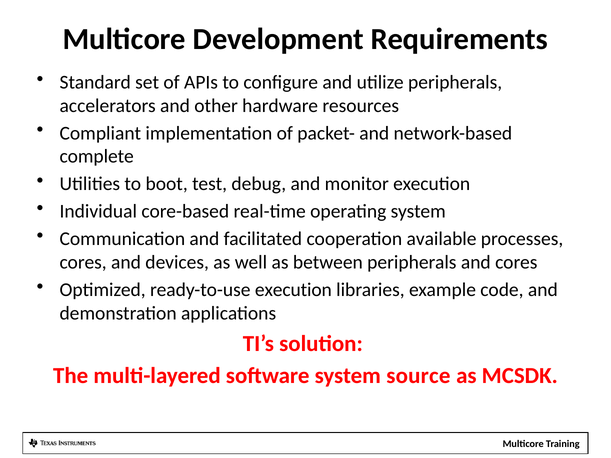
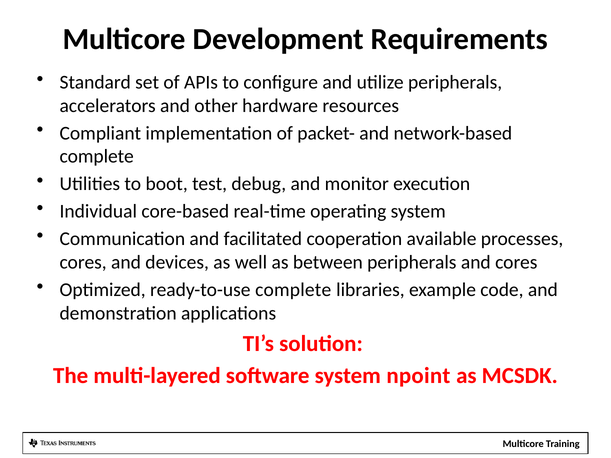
ready-to-use execution: execution -> complete (293, 290)
source: source -> npoint (418, 376)
